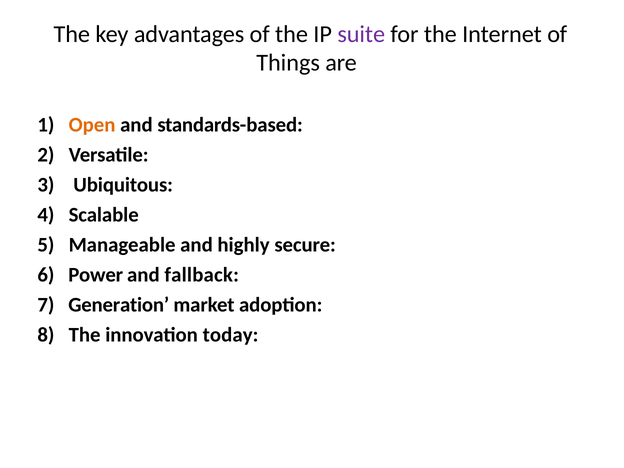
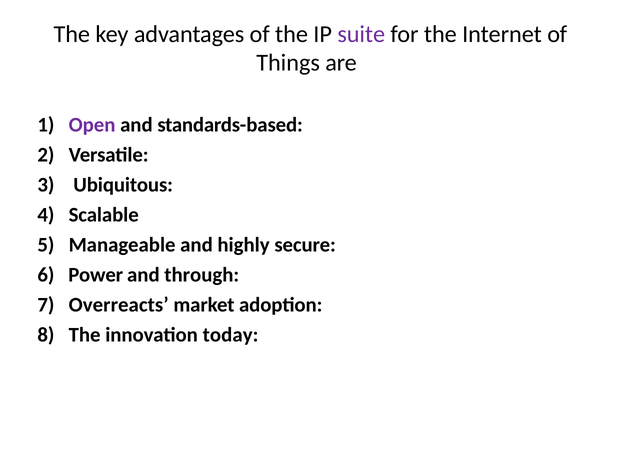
Open colour: orange -> purple (92, 125)
fallback: fallback -> through (202, 275)
Generation: Generation -> Overreacts (119, 305)
